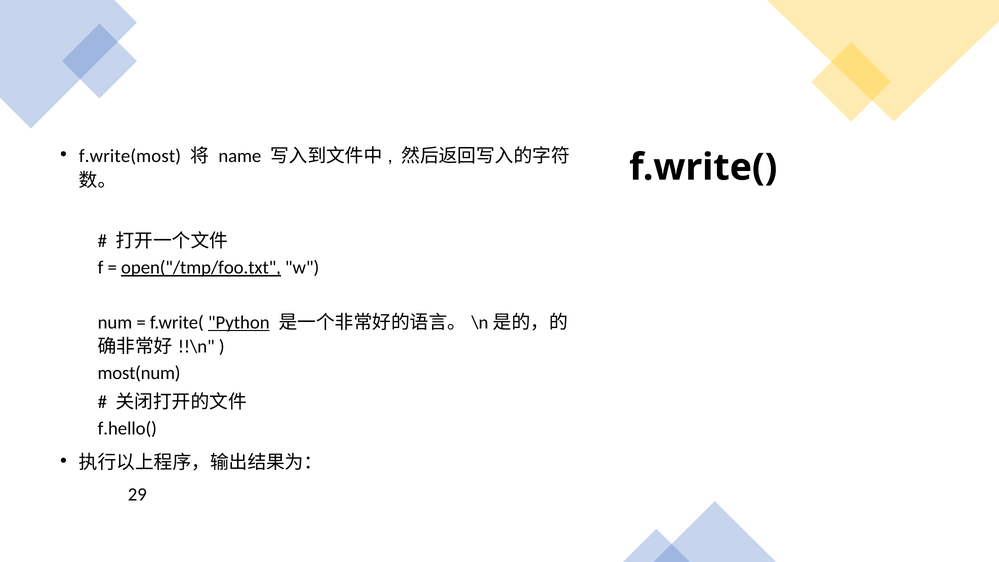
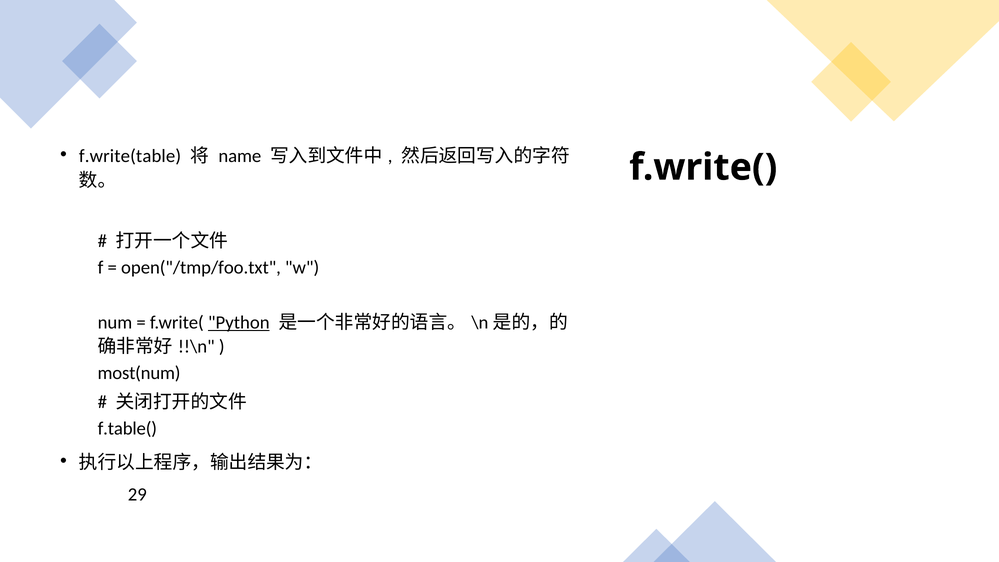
f.write(most: f.write(most -> f.write(table (130, 156)
open("/tmp/foo.txt underline: present -> none (201, 268)
f.hello(: f.hello( -> f.table( (127, 429)
